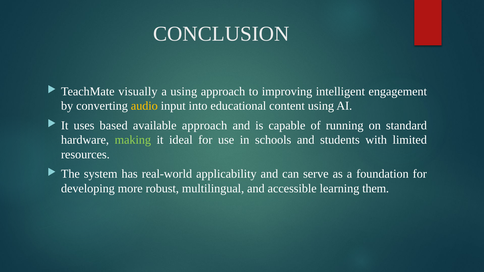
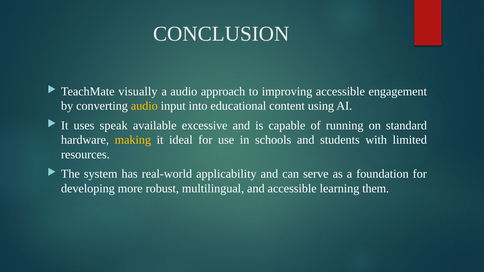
a using: using -> audio (184, 91)
improving intelligent: intelligent -> accessible (340, 91)
based: based -> speak (114, 126)
available approach: approach -> excessive (205, 126)
making colour: light green -> yellow (133, 140)
